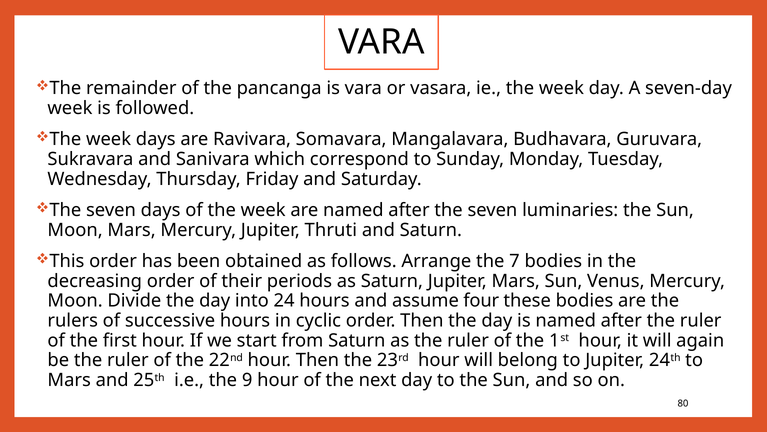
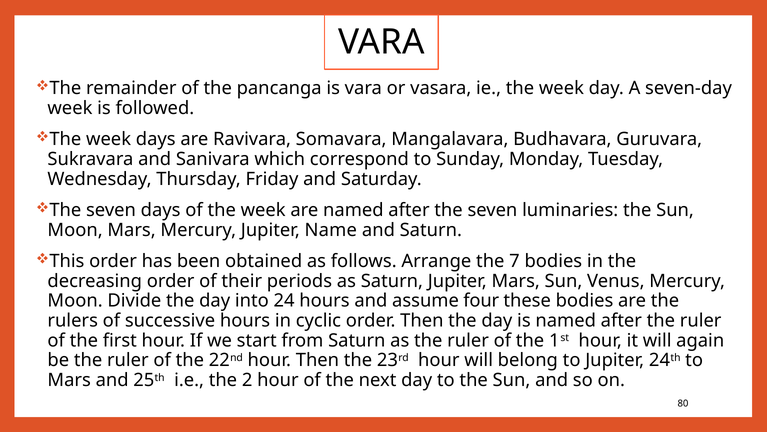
Thruti: Thruti -> Name (331, 230)
9: 9 -> 2 (247, 380)
